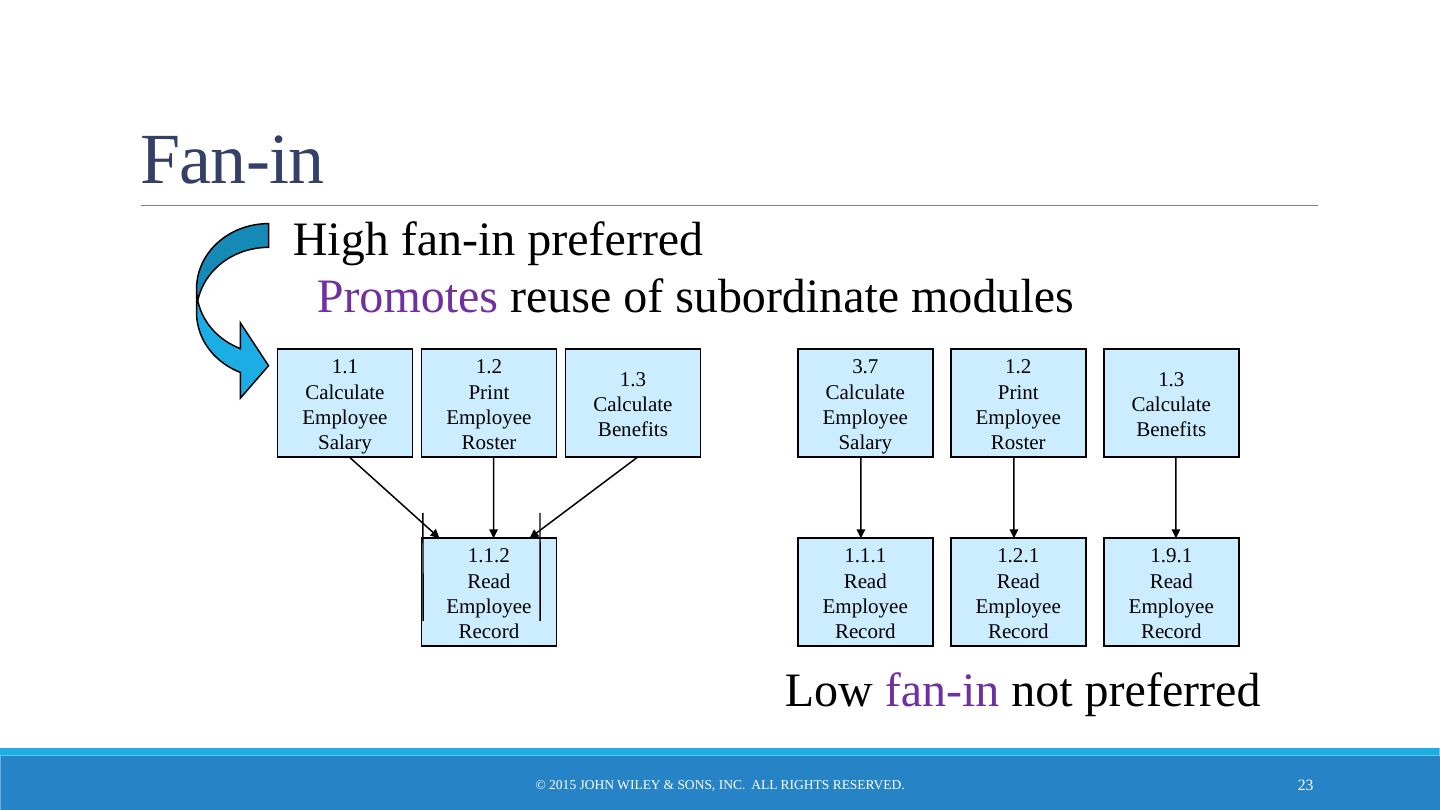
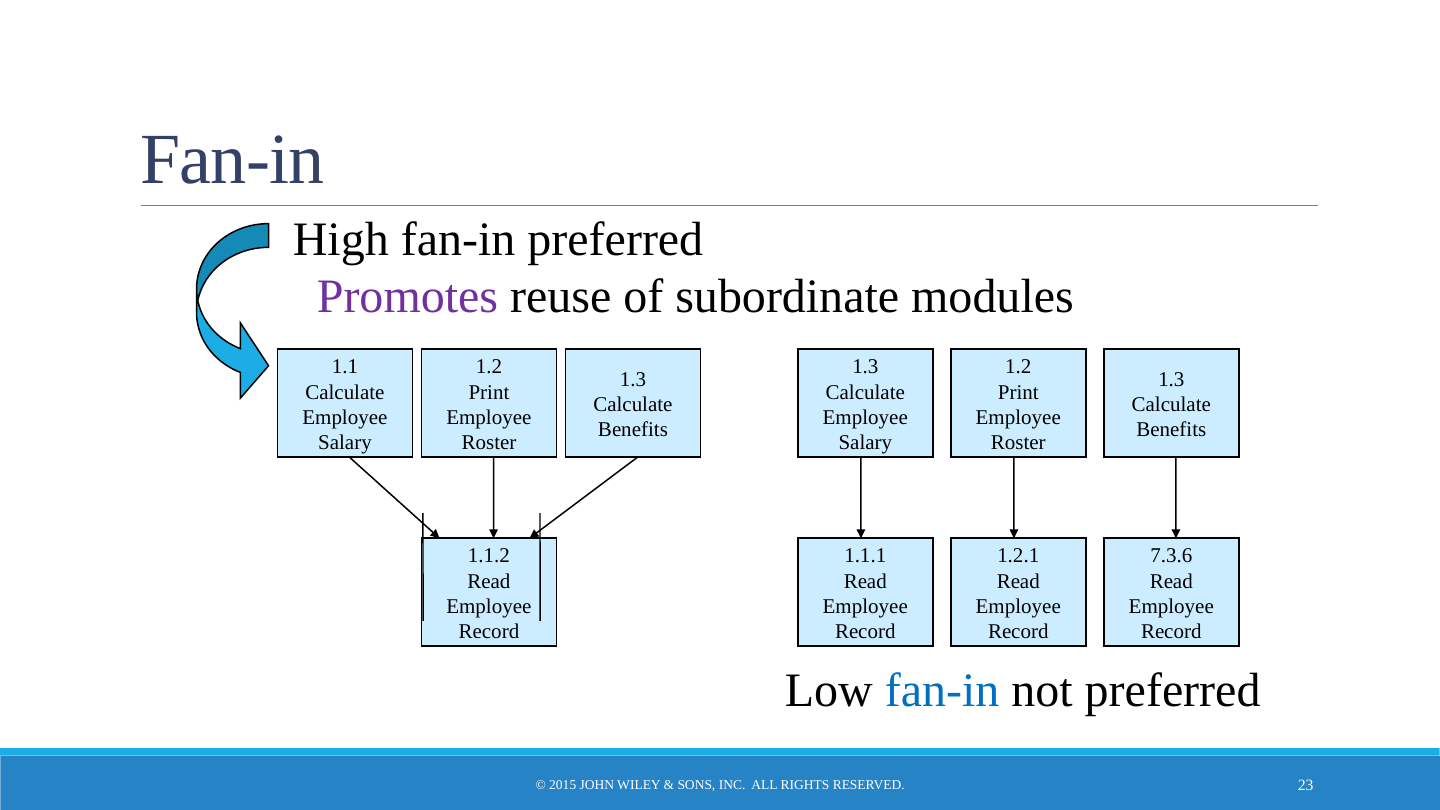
3.7: 3.7 -> 1.3 (865, 367)
1.9.1: 1.9.1 -> 7.3.6 (1171, 556)
fan-in colour: purple -> blue (942, 691)
